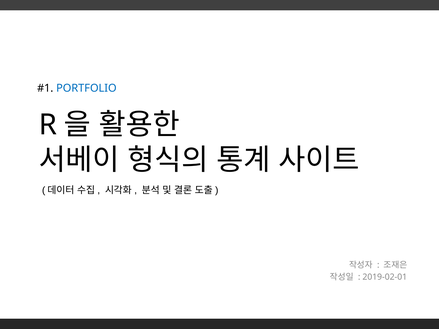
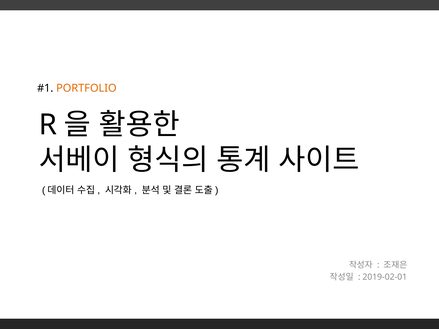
PORTFOLIO colour: blue -> orange (86, 88)
